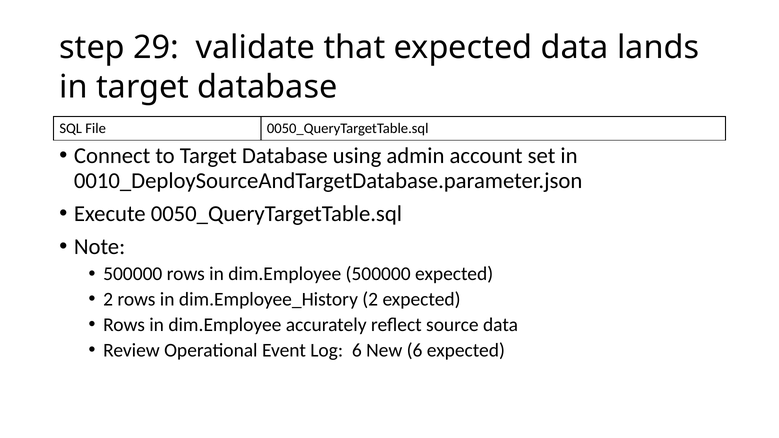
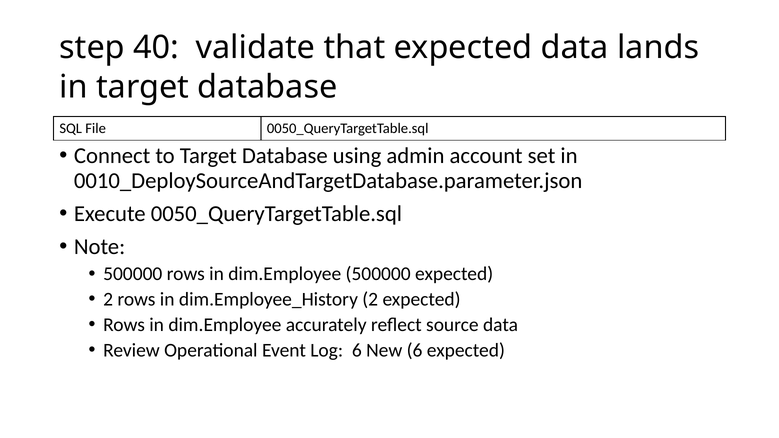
29: 29 -> 40 (156, 47)
